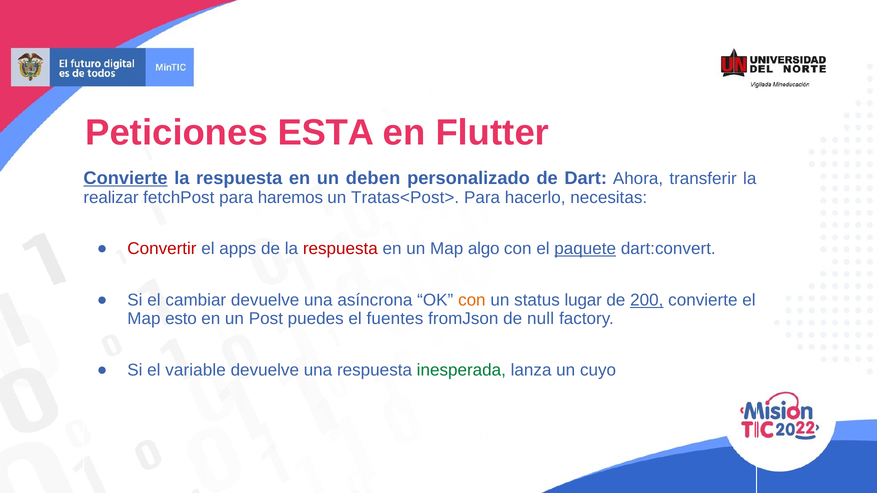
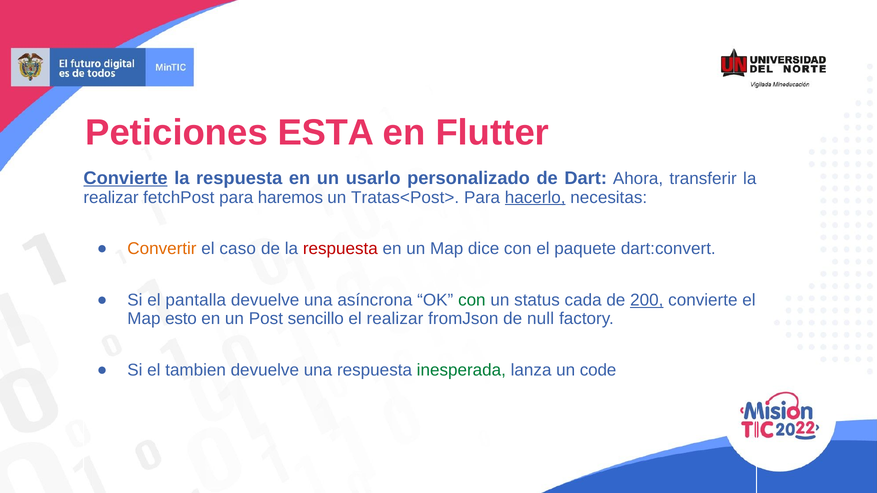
deben: deben -> usarlo (373, 178)
hacerlo underline: none -> present (535, 198)
Convertir colour: red -> orange (162, 249)
apps: apps -> caso (238, 249)
algo: algo -> dice (484, 249)
paquete underline: present -> none (585, 249)
cambiar: cambiar -> pantalla (196, 300)
con colour: orange -> green (472, 300)
lugar: lugar -> cada (583, 300)
puedes: puedes -> sencillo (316, 319)
el fuentes: fuentes -> realizar (395, 319)
variable: variable -> tambien (196, 370)
cuyo: cuyo -> code (598, 370)
